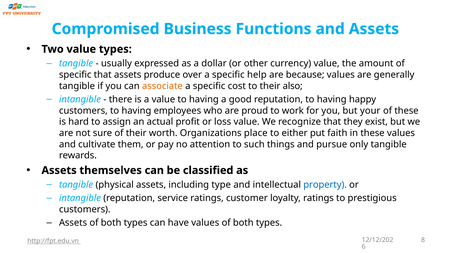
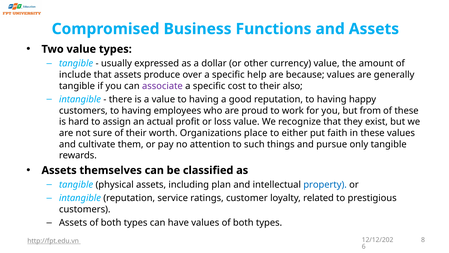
specific: specific -> include (75, 75)
associate colour: orange -> purple (162, 86)
your: your -> from (370, 110)
type: type -> plan (221, 184)
loyalty ratings: ratings -> related (319, 198)
